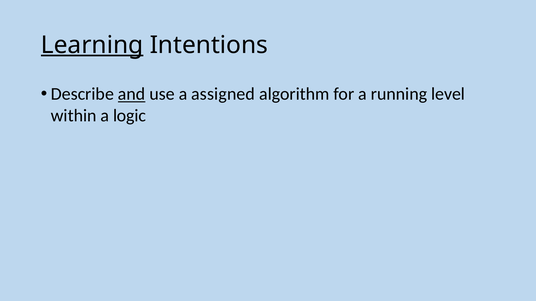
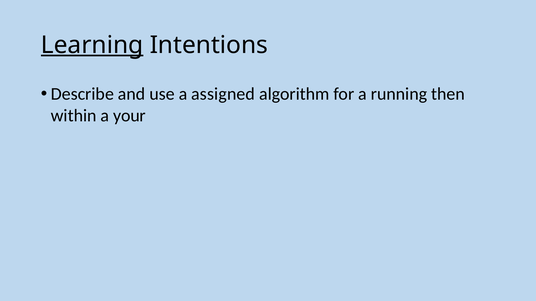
and underline: present -> none (132, 94)
level: level -> then (448, 94)
logic: logic -> your (129, 116)
